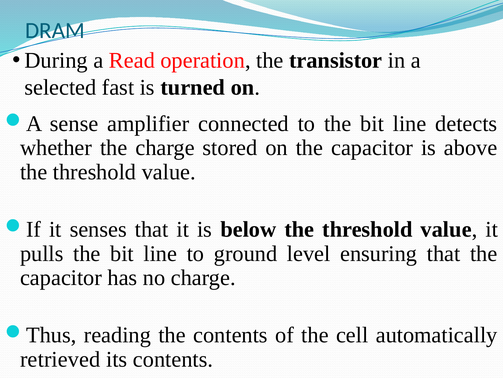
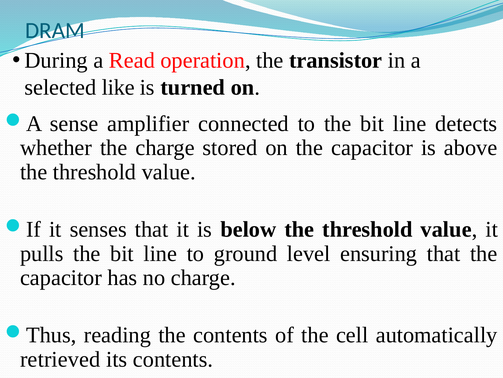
fast: fast -> like (118, 87)
